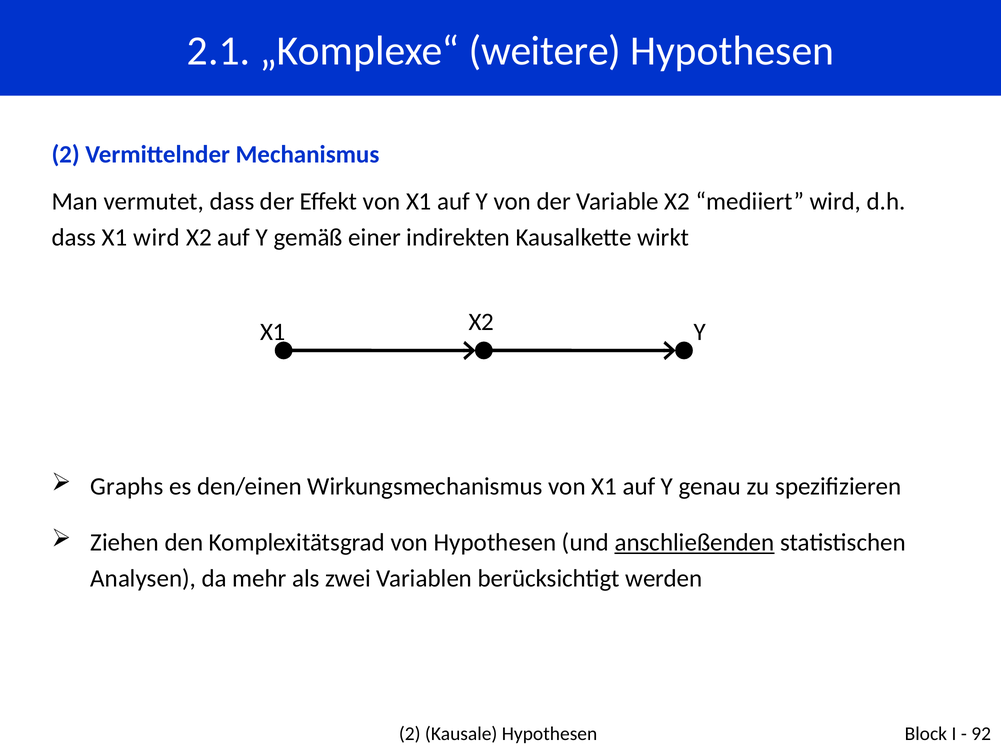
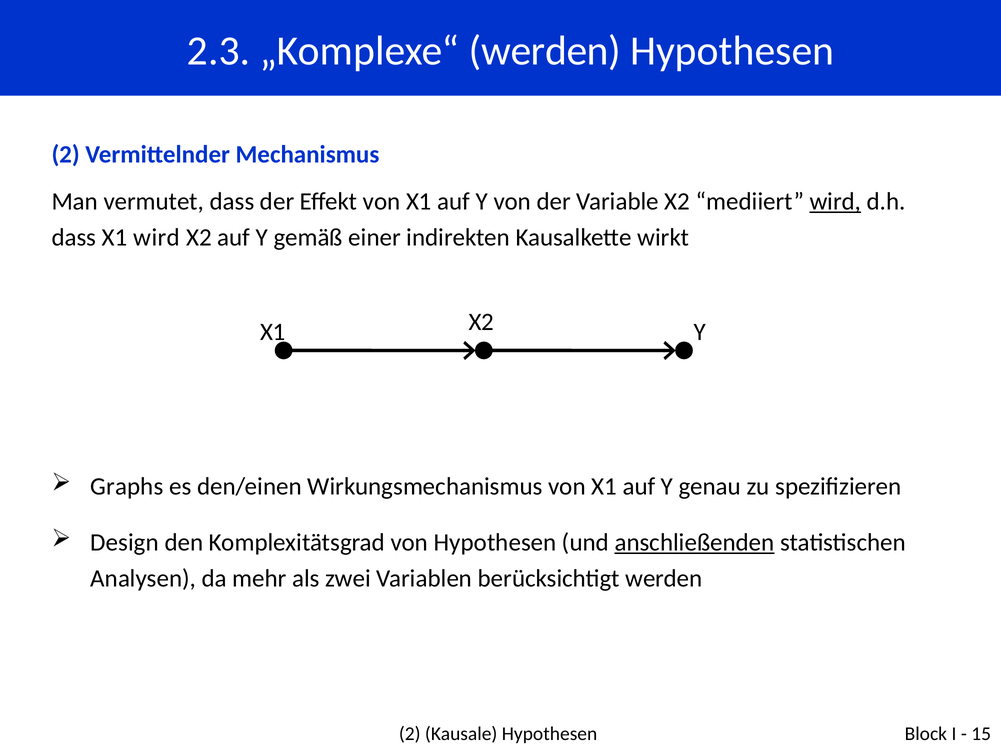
2.1: 2.1 -> 2.3 (219, 51)
„Komplexe“ weitere: weitere -> werden (545, 51)
wird underline: none -> present (835, 202)
Ziehen: Ziehen -> Design (125, 542)
92: 92 -> 15 (981, 733)
